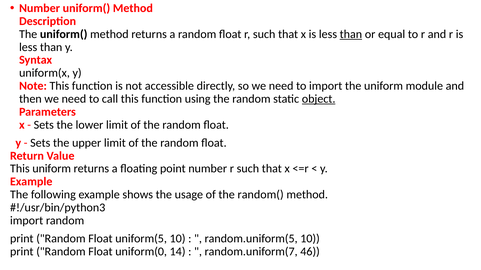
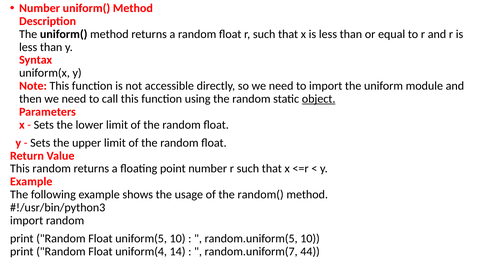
than underline: present -> none (351, 34)
This uniform: uniform -> random (52, 169)
uniform(0: uniform(0 -> uniform(4 (141, 252)
46: 46 -> 44 (310, 252)
